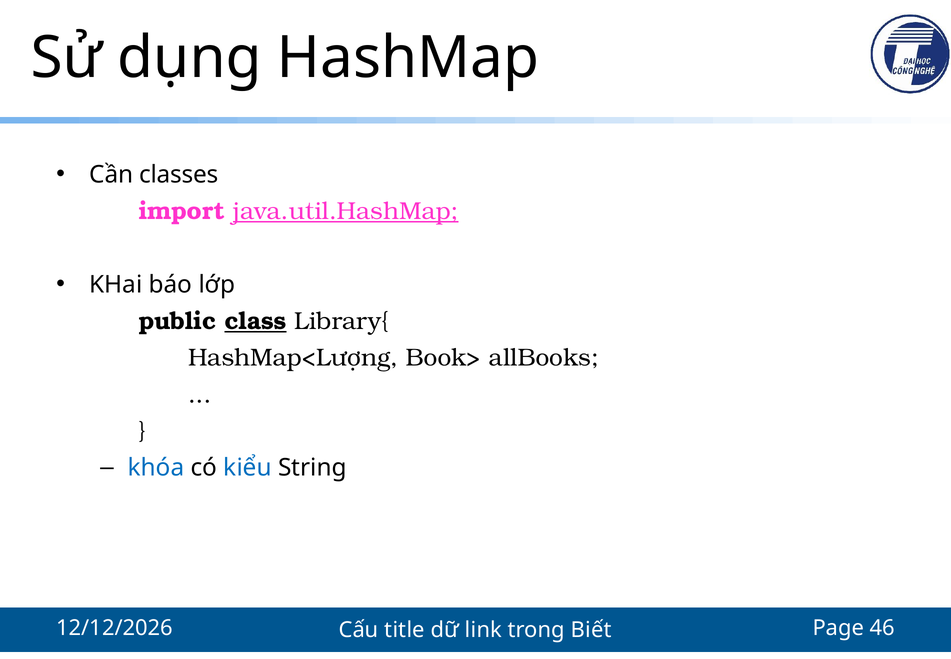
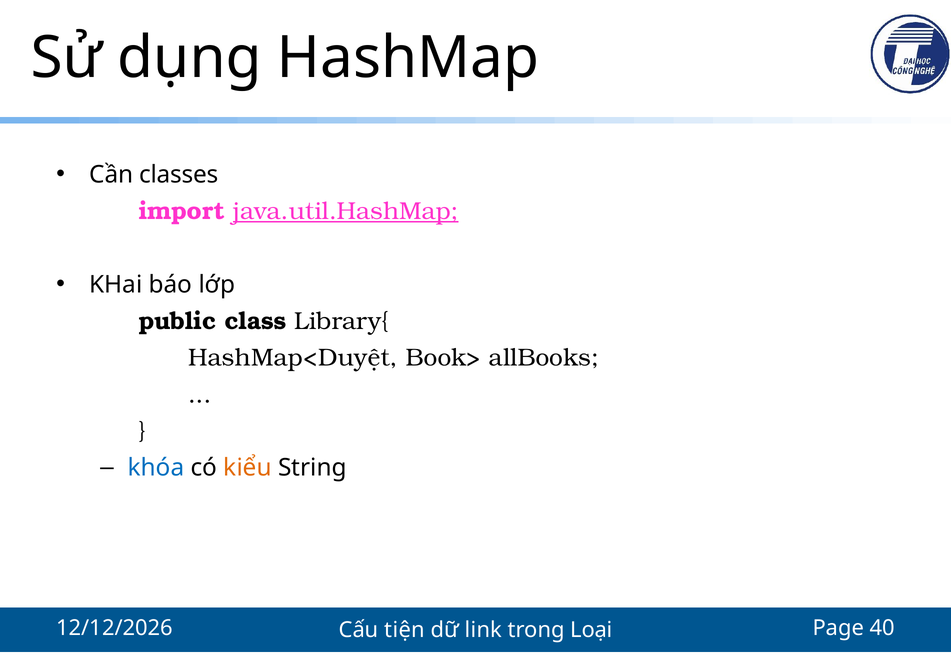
class underline: present -> none (256, 321)
HashMap<Lượng: HashMap<Lượng -> HashMap<Duyệt (293, 358)
kiểu colour: blue -> orange (248, 467)
title: title -> tiện (405, 629)
Biết: Biết -> Loại (591, 629)
46: 46 -> 40 (882, 627)
